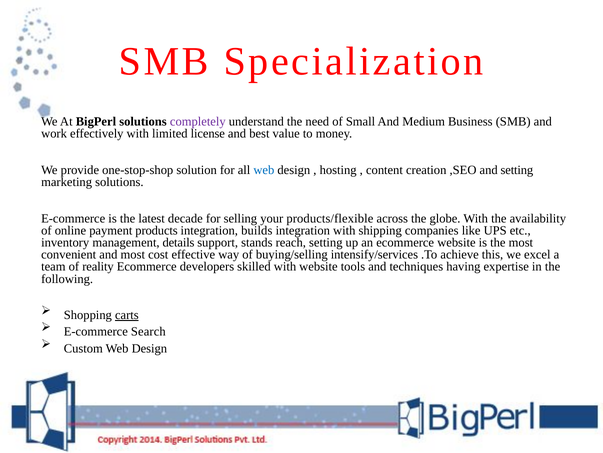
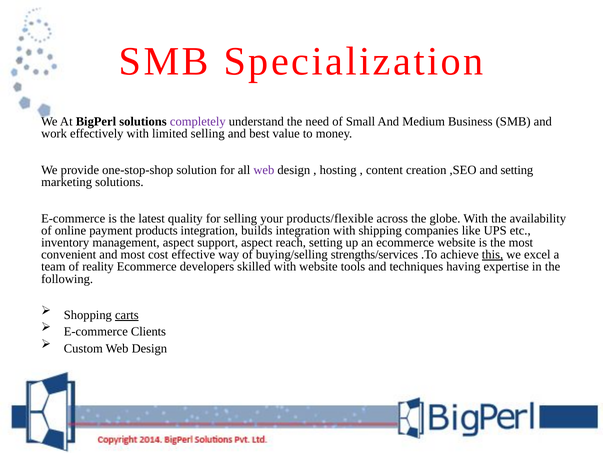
limited license: license -> selling (208, 134)
web colour: blue -> purple (264, 170)
decade: decade -> quality (185, 218)
management details: details -> aspect (178, 242)
support stands: stands -> aspect (257, 242)
intensify/services: intensify/services -> strengths/services (374, 254)
this underline: none -> present (493, 254)
Search: Search -> Clients (148, 331)
